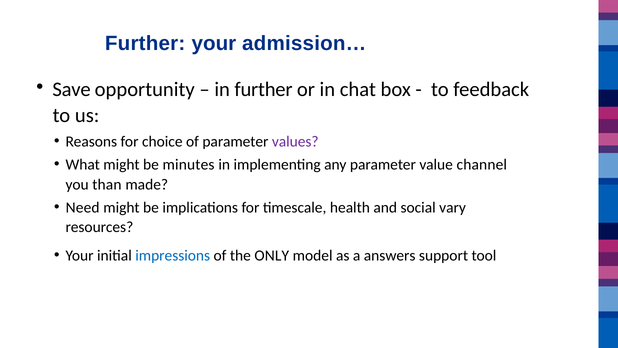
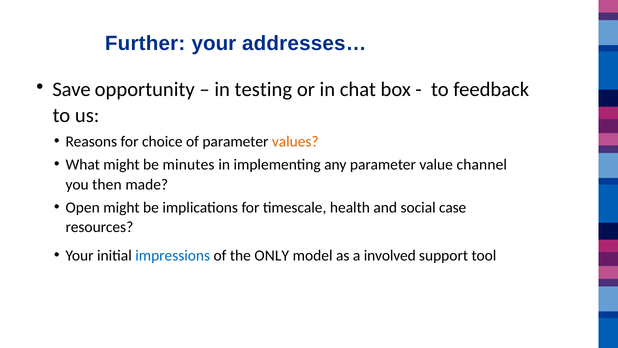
admission…: admission… -> addresses… (304, 43)
in further: further -> testing (263, 89)
values colour: purple -> orange (295, 141)
than: than -> then (107, 184)
Need: Need -> Open (83, 207)
vary: vary -> case (453, 207)
answers: answers -> involved (390, 255)
